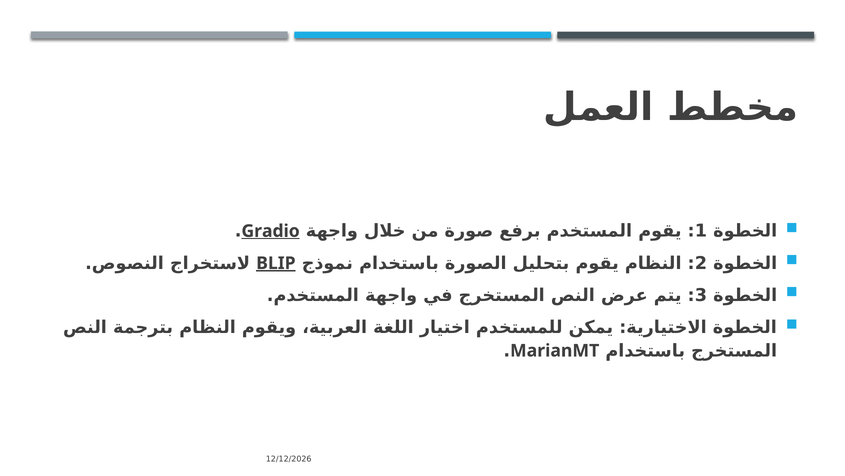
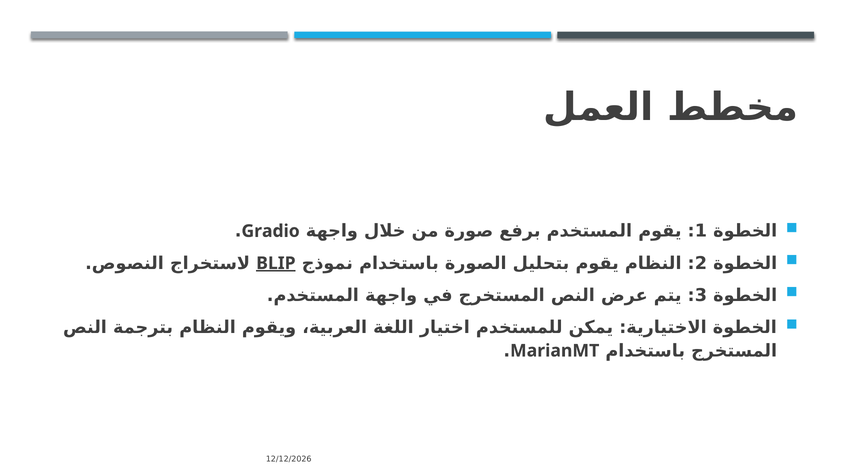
Gradio underline: present -> none (271, 231)
